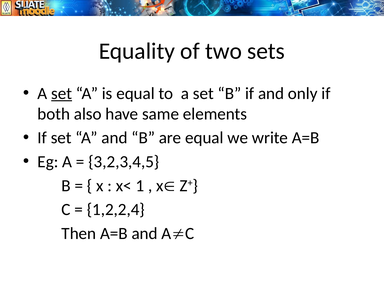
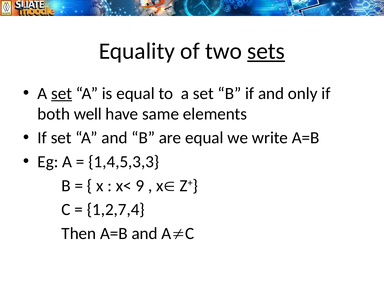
sets underline: none -> present (266, 51)
also: also -> well (88, 114)
3,2,3,4,5: 3,2,3,4,5 -> 1,4,5,3,3 (124, 162)
1: 1 -> 9 (140, 186)
1,2,2,4: 1,2,2,4 -> 1,2,7,4 (116, 210)
